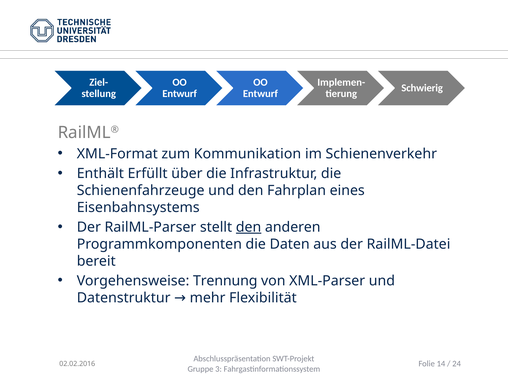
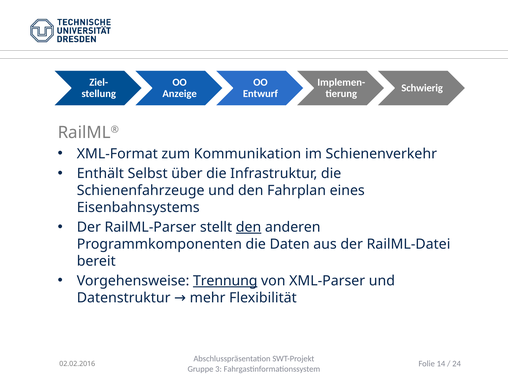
Entwurf: Entwurf -> Anzeige (180, 94)
Erfüllt: Erfüllt -> Selbst (148, 174)
Trennung underline: none -> present (225, 281)
